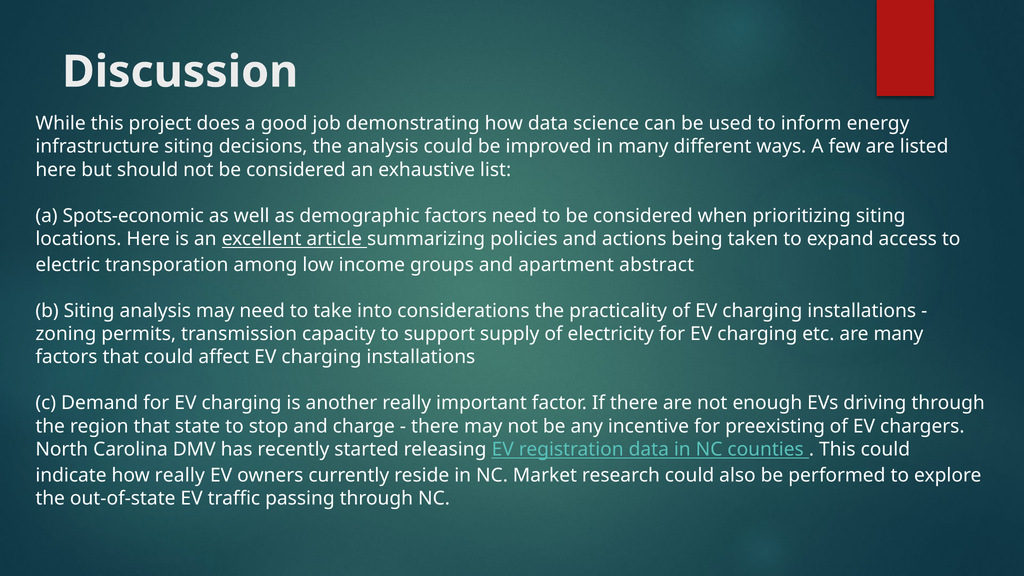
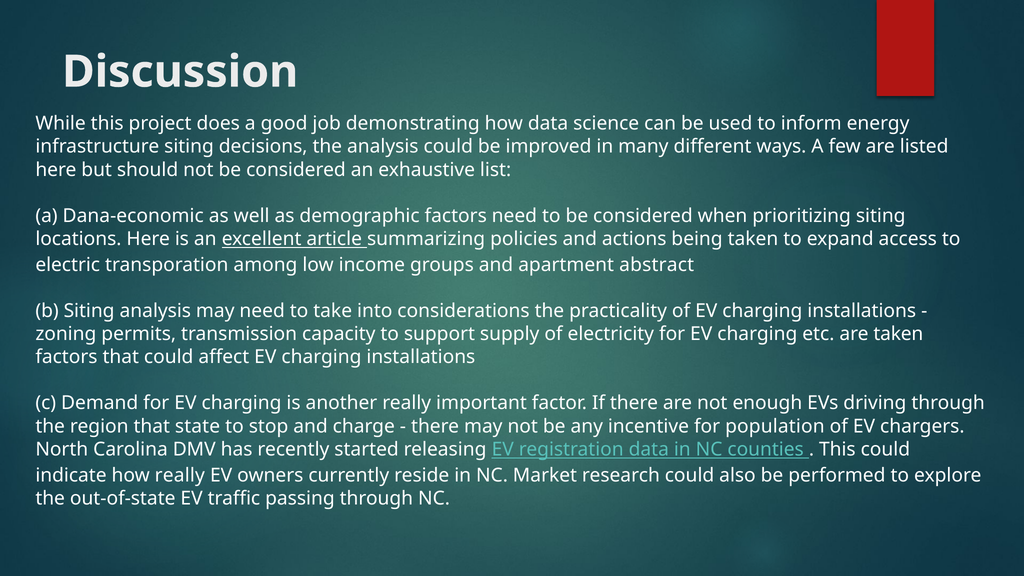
Spots-economic: Spots-economic -> Dana-economic (133, 216)
are many: many -> taken (898, 334)
preexisting: preexisting -> population (775, 426)
